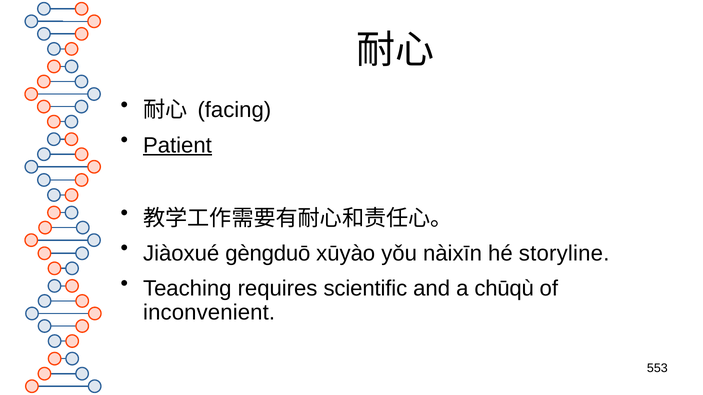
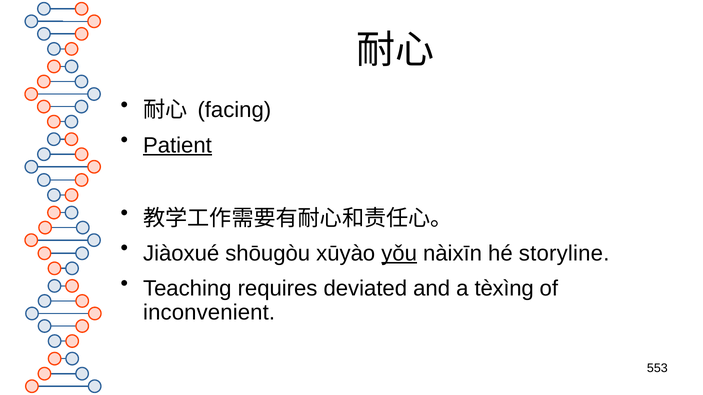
gèngduō: gèngduō -> shōugòu (268, 254)
yǒu underline: none -> present (399, 254)
scientific: scientific -> deviated (365, 289)
chūqù: chūqù -> tèxìng (504, 289)
